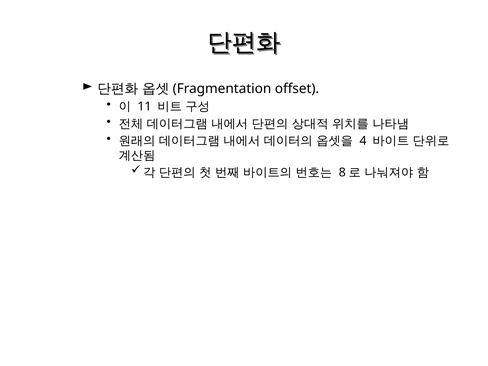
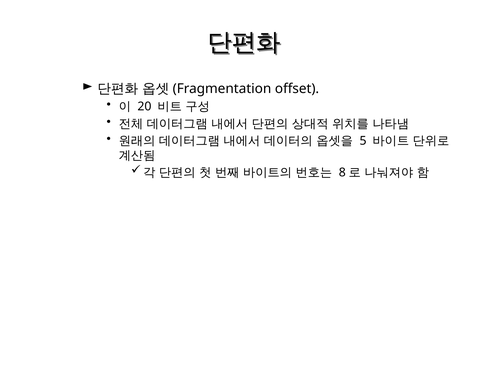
11: 11 -> 20 (144, 107)
4: 4 -> 5 (363, 141)
